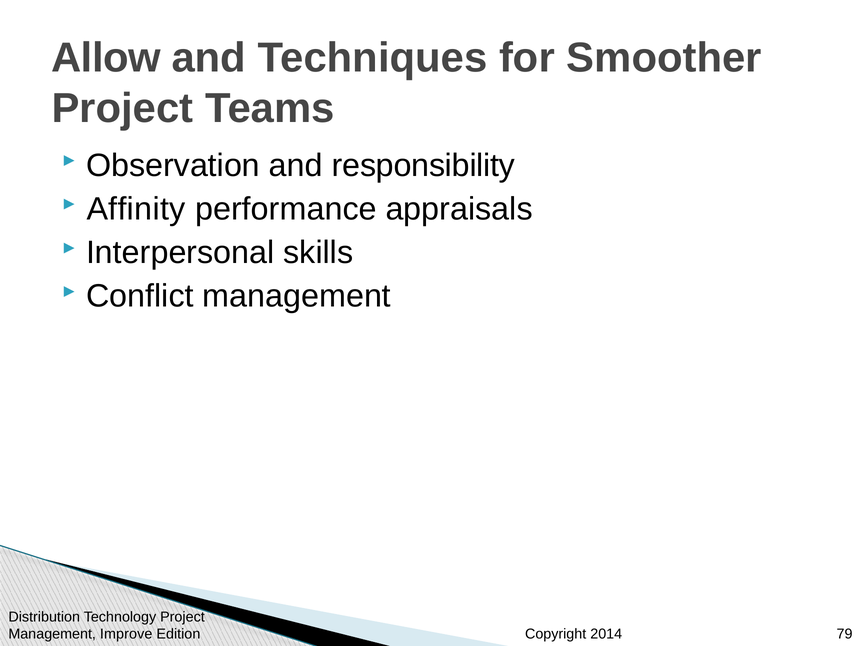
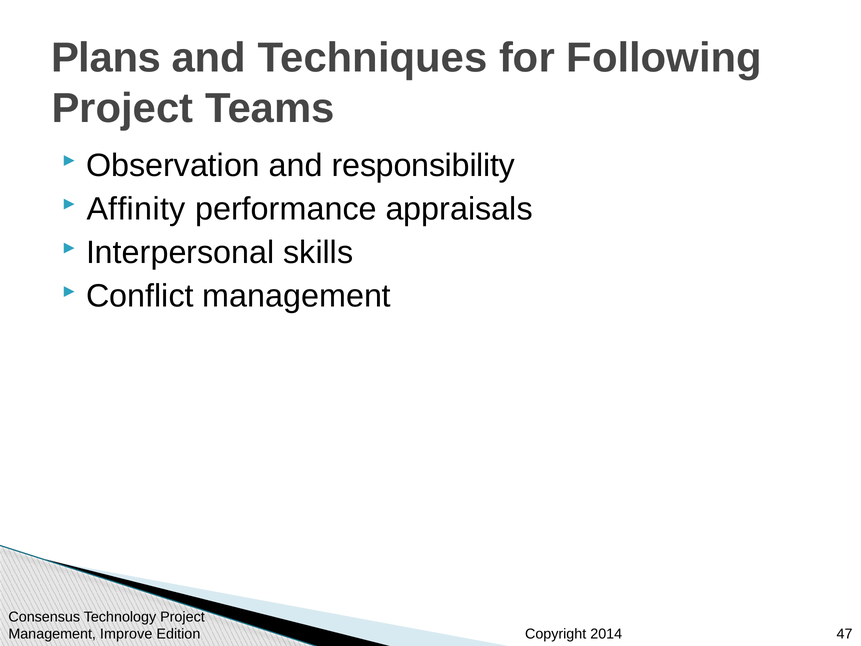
Allow: Allow -> Plans (106, 58)
Smoother: Smoother -> Following (664, 58)
Distribution: Distribution -> Consensus (44, 617)
79: 79 -> 47 (845, 634)
